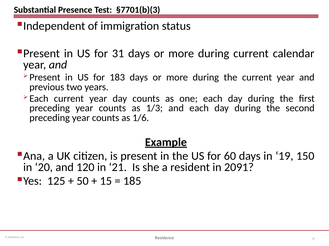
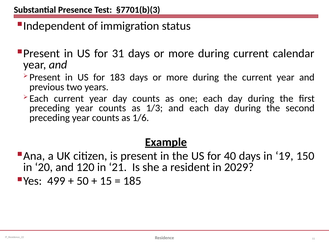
60: 60 -> 40 (230, 156)
2091: 2091 -> 2029 (239, 168)
125: 125 -> 499 (56, 182)
